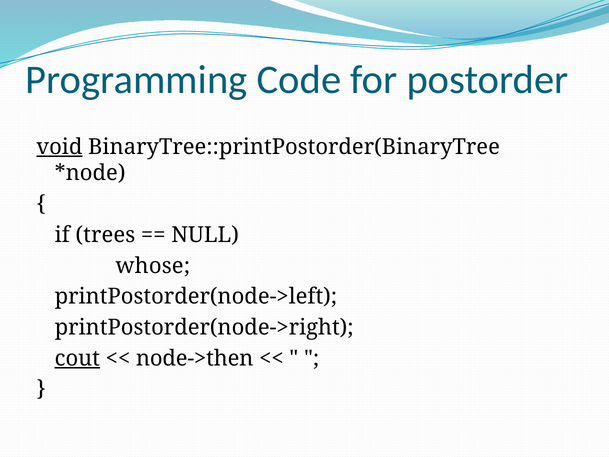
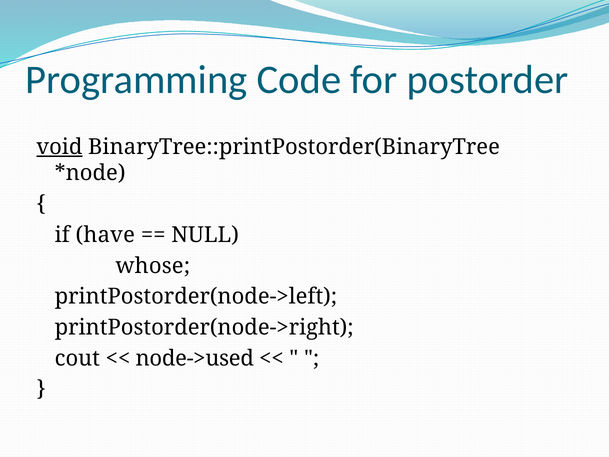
trees: trees -> have (105, 235)
cout underline: present -> none (77, 358)
node->then: node->then -> node->used (195, 358)
